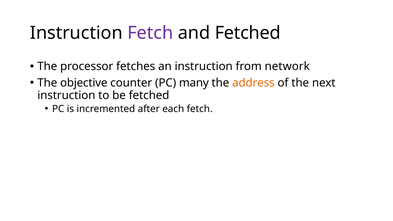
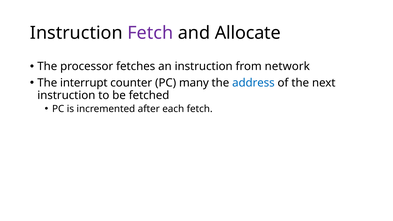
and Fetched: Fetched -> Allocate (248, 33)
objective: objective -> interrupt (84, 83)
address colour: orange -> blue (253, 83)
